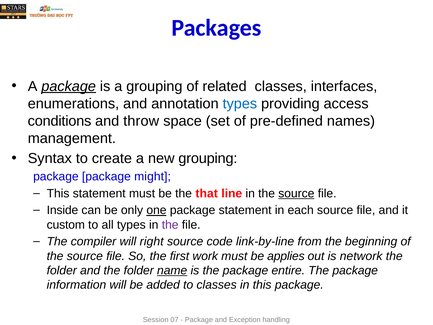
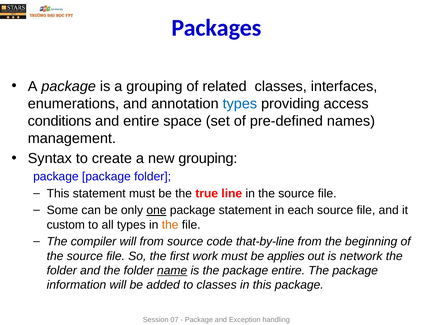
package underline: present -> none (69, 86)
and throw: throw -> entire (141, 121)
package might: might -> folder (153, 176)
that: that -> true (207, 193)
source underline: present -> none (296, 193)
Inside: Inside -> Some (62, 210)
the colour: purple -> orange (170, 225)
will right: right -> from (152, 241)
link-by-line: link-by-line -> that-by-line (265, 241)
